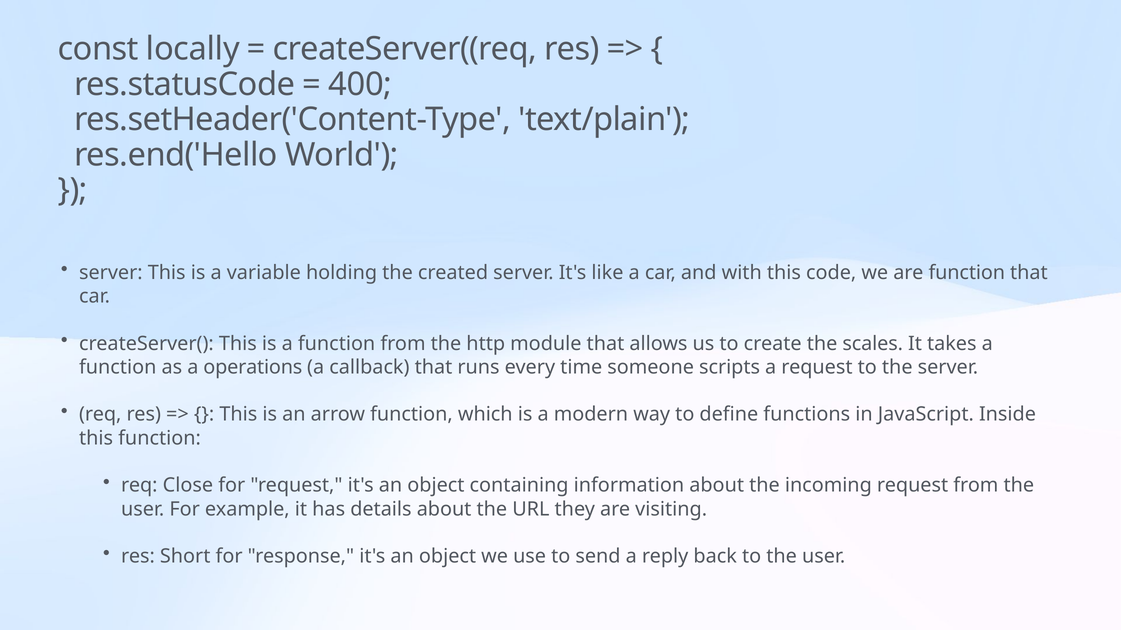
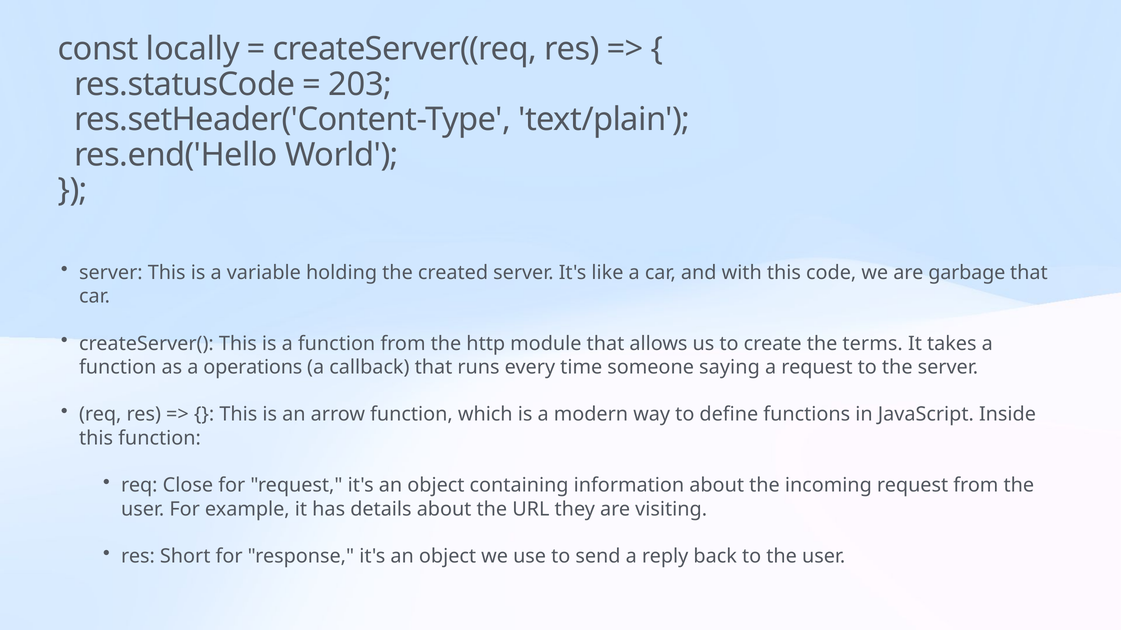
400: 400 -> 203 (360, 84)
are function: function -> garbage (967, 273)
scales: scales -> terms (873, 344)
scripts: scripts -> saying (729, 368)
